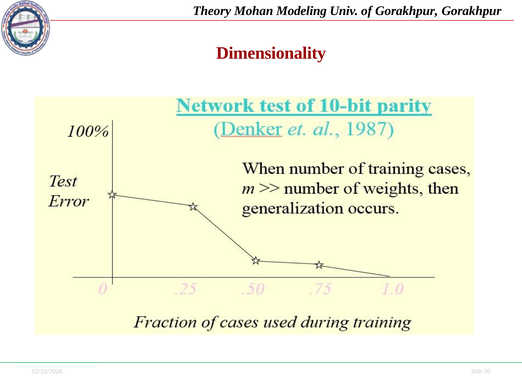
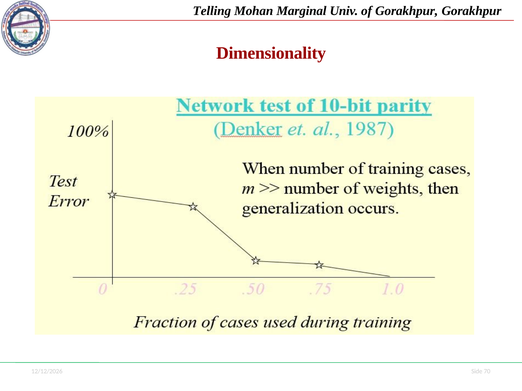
Theory: Theory -> Telling (212, 11)
Modeling: Modeling -> Marginal (301, 11)
